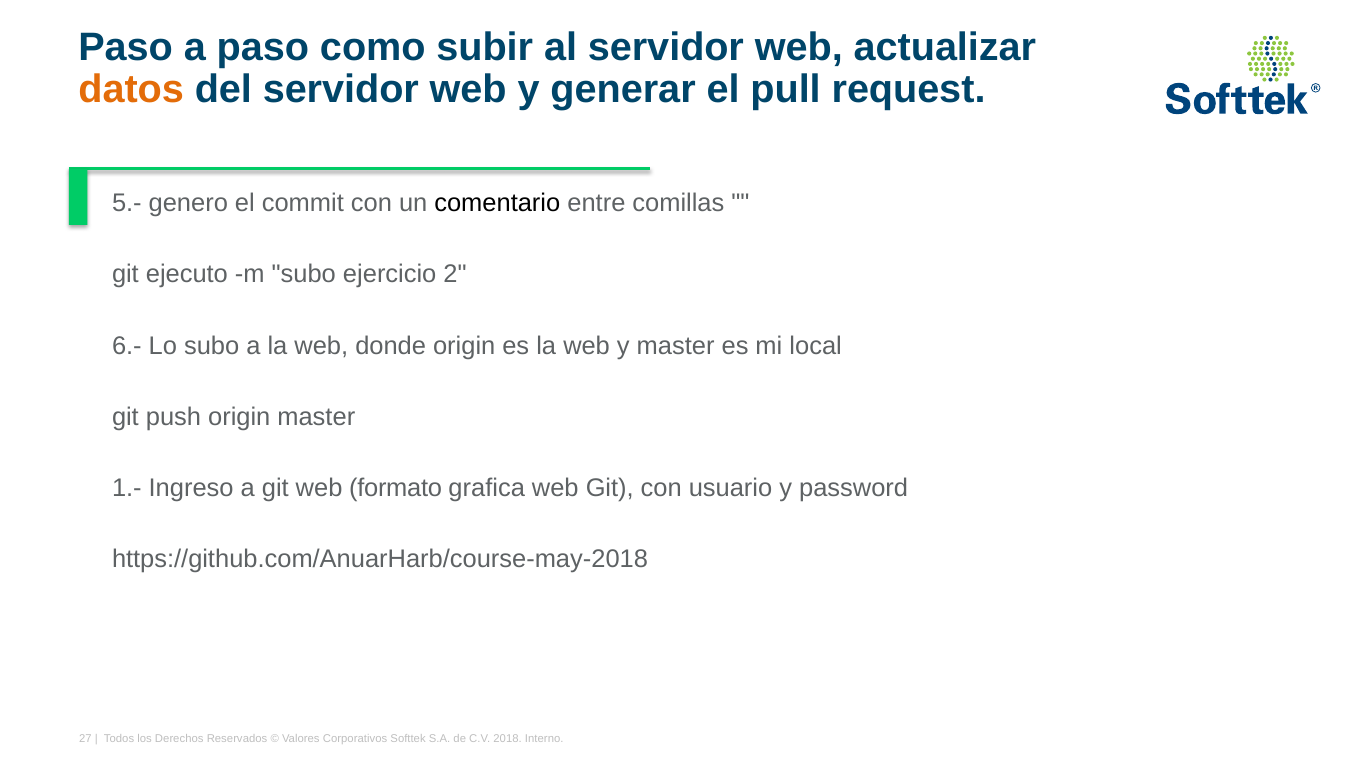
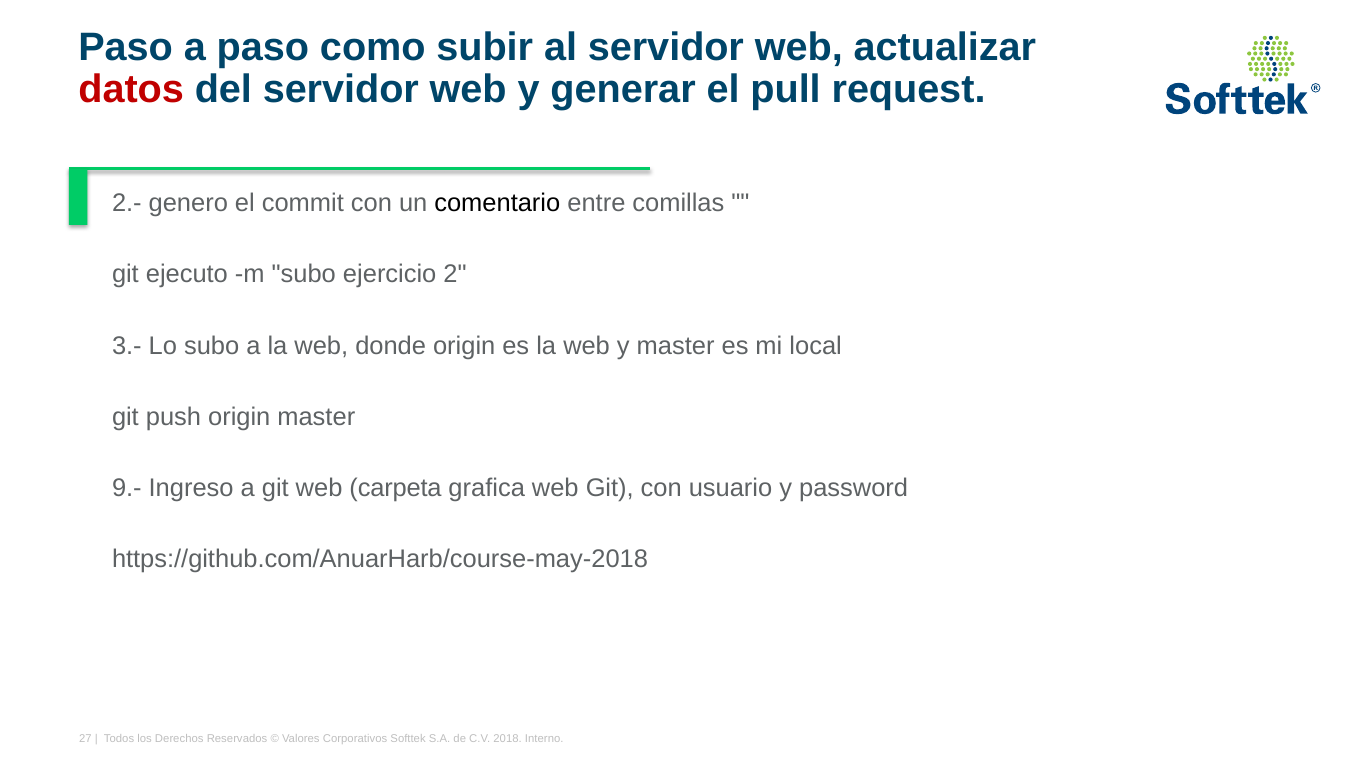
datos colour: orange -> red (131, 90)
5.-: 5.- -> 2.- (127, 203)
6.-: 6.- -> 3.- (127, 346)
1.-: 1.- -> 9.- (127, 488)
formato: formato -> carpeta (396, 488)
